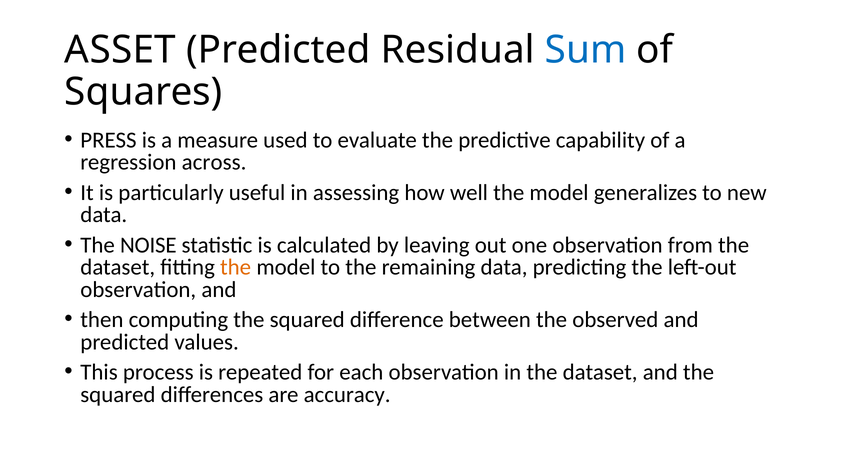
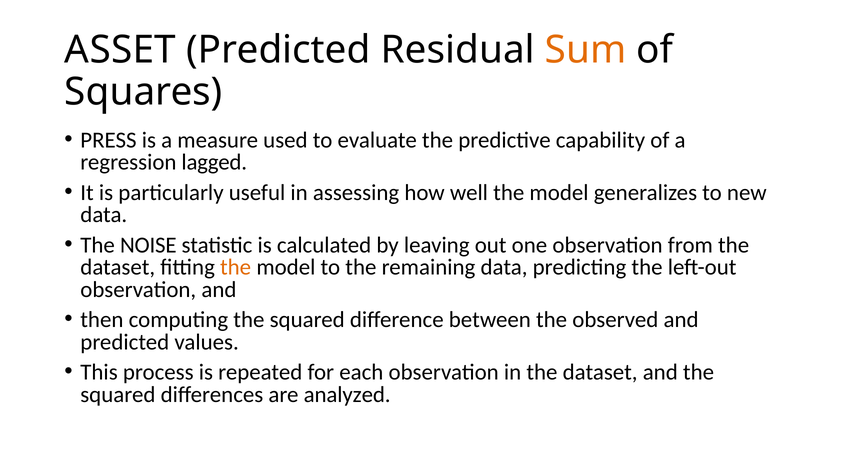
Sum colour: blue -> orange (586, 50)
across: across -> lagged (214, 162)
accuracy: accuracy -> analyzed (347, 394)
